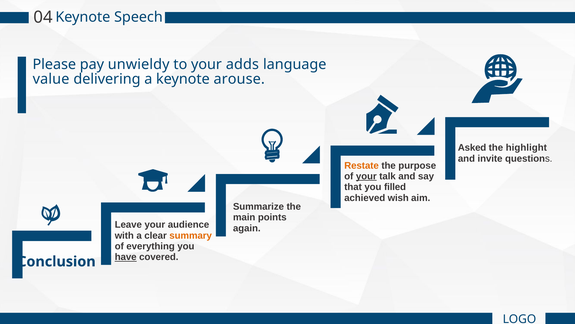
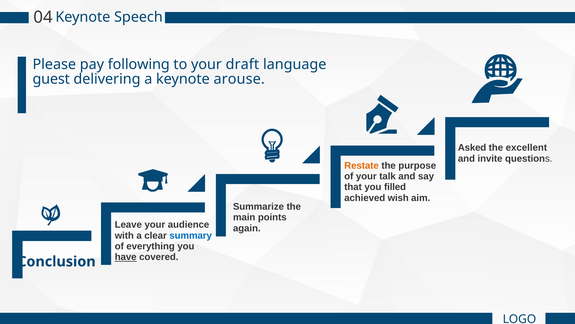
unwieldy: unwieldy -> following (139, 64)
adds: adds -> draft (242, 64)
value: value -> guest (51, 79)
highlight: highlight -> excellent (526, 147)
your underline: present -> none (366, 176)
summary colour: orange -> blue (191, 235)
